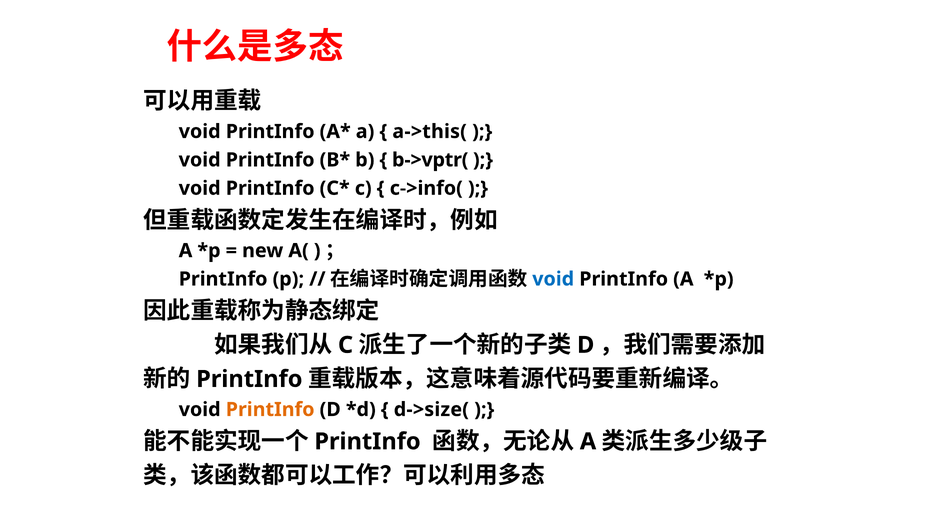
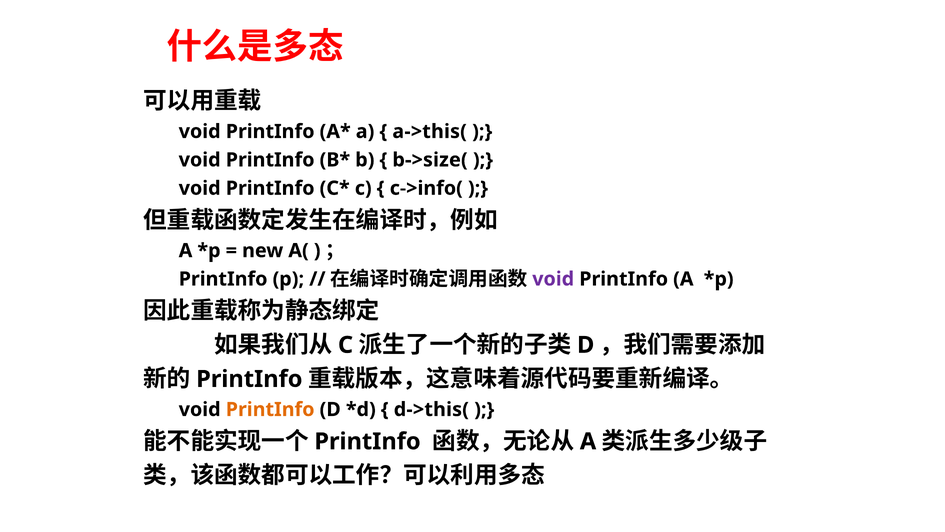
b->vptr(: b->vptr( -> b->size( (430, 160)
void colour: blue -> purple (553, 279)
d->size(: d->size( -> d->this( (431, 409)
